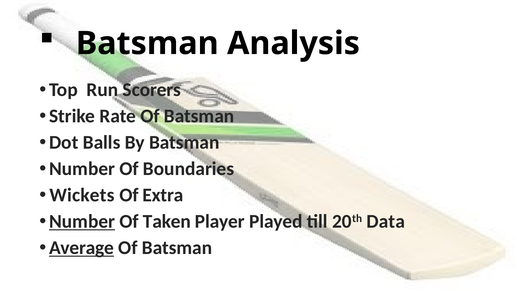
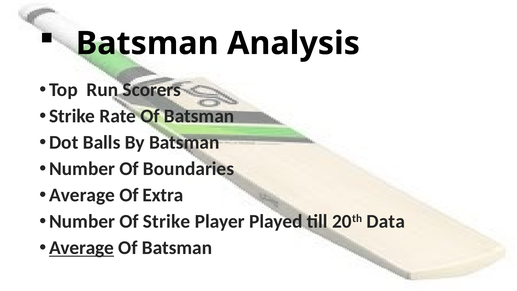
Wickets: Wickets -> Average (82, 195)
Number underline: present -> none (82, 221)
Of Taken: Taken -> Strike (167, 221)
